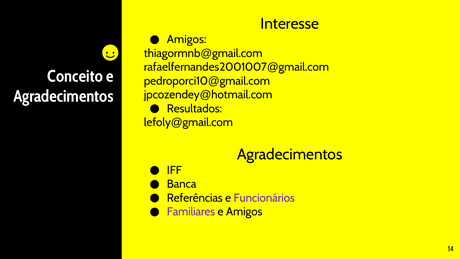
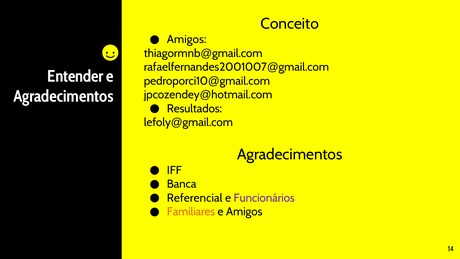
Interesse: Interesse -> Conceito (290, 24)
Conceito: Conceito -> Entender (75, 76)
Referências: Referências -> Referencial (195, 198)
Familiares colour: purple -> orange (191, 212)
